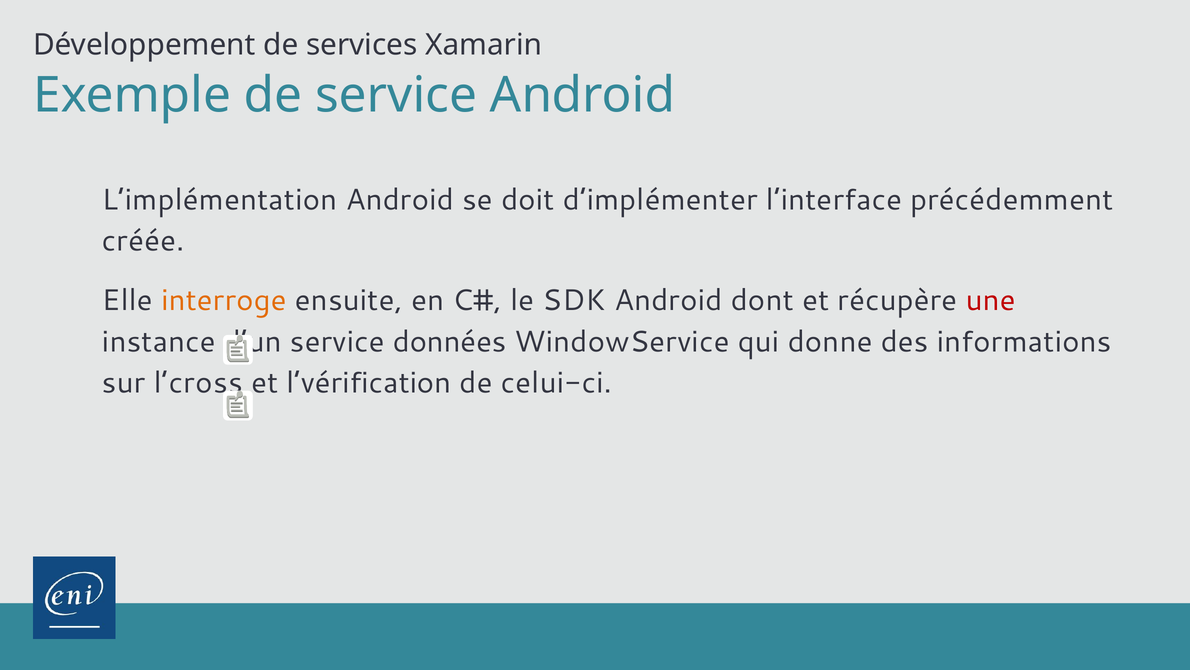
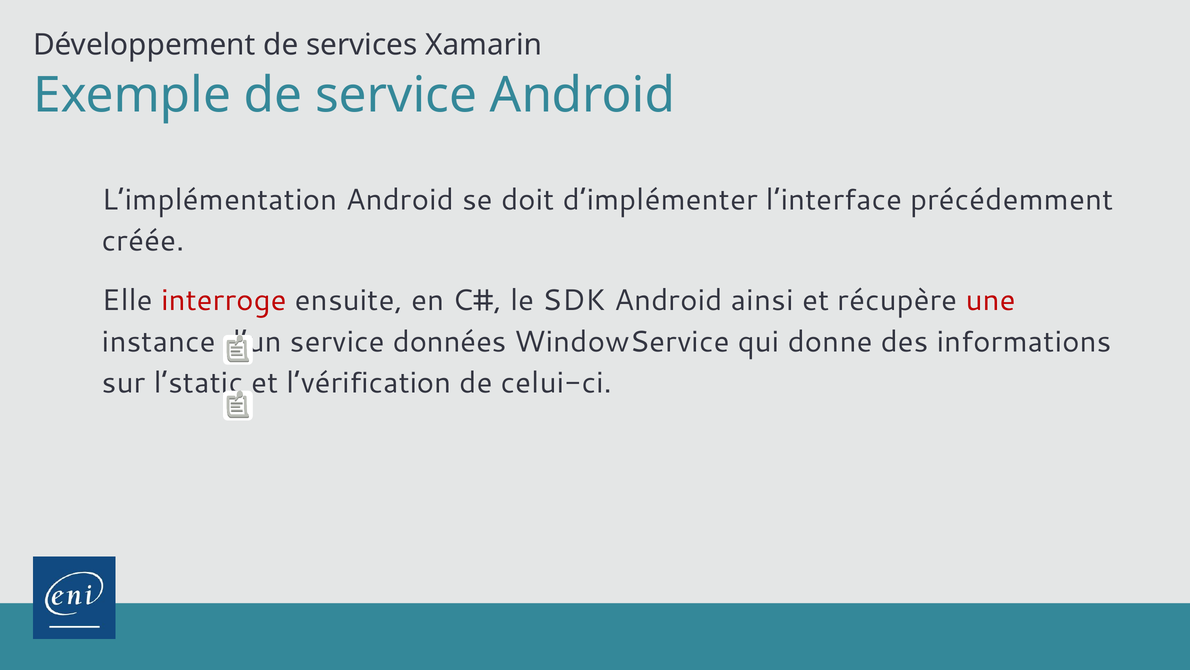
interroge colour: orange -> red (224, 300)
dont: dont -> ainsi (762, 300)
l’cross: l’cross -> l’static (198, 382)
